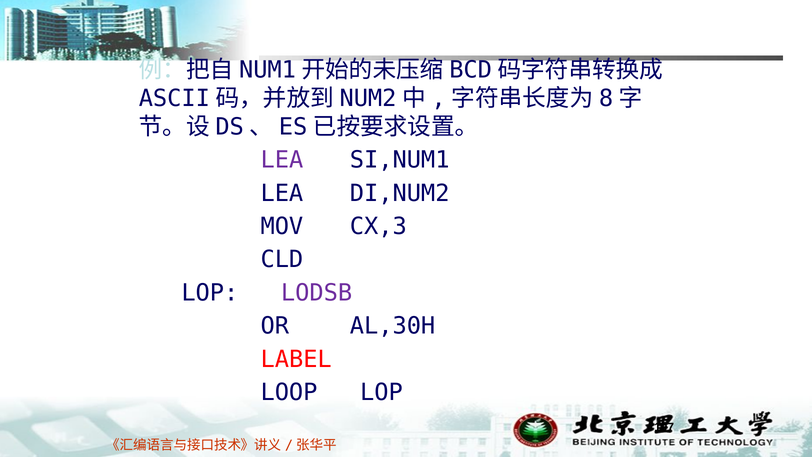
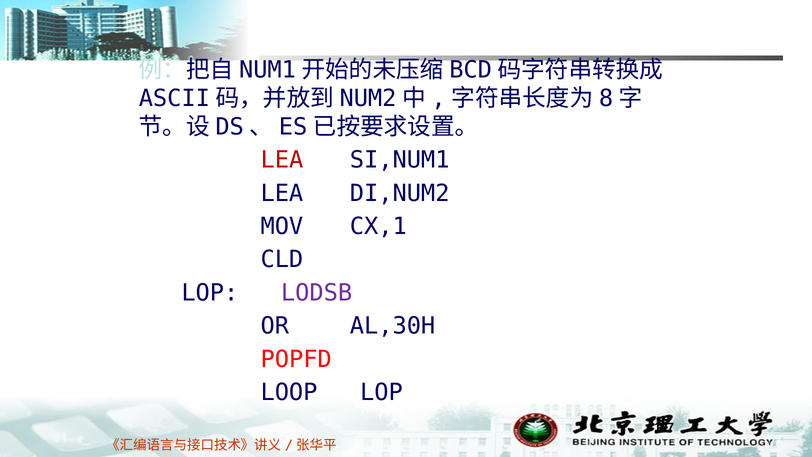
LEA colour: purple -> red (282, 160)
CX,3: CX,3 -> CX,1 (378, 226)
LABEL: LABEL -> POPFD (296, 359)
